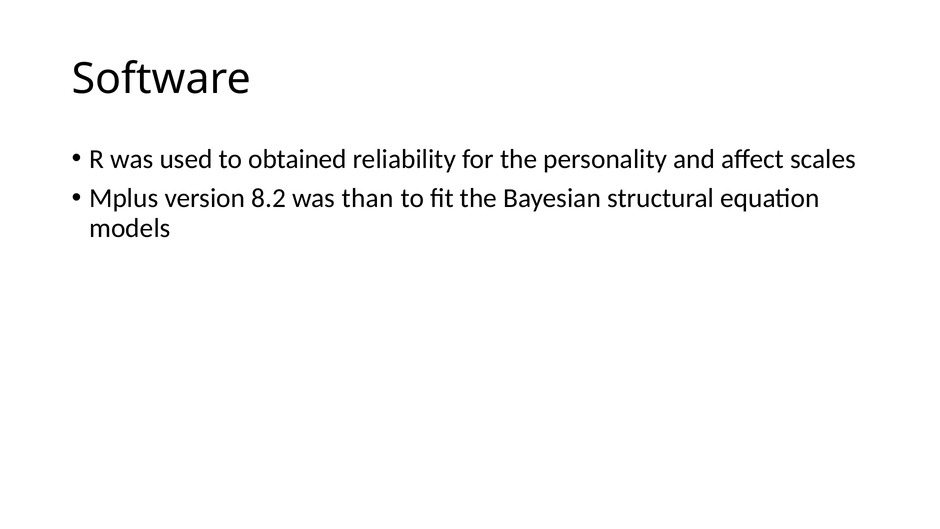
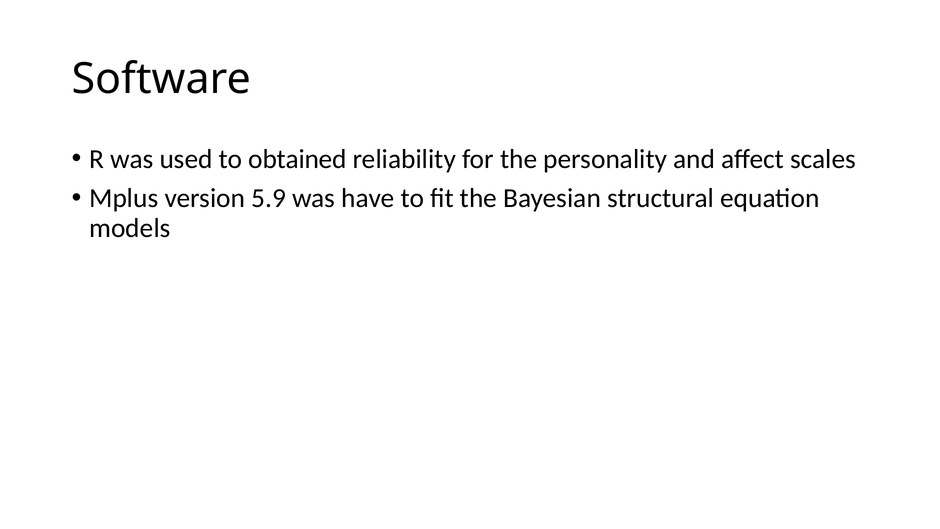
8.2: 8.2 -> 5.9 (269, 198)
than: than -> have (368, 198)
